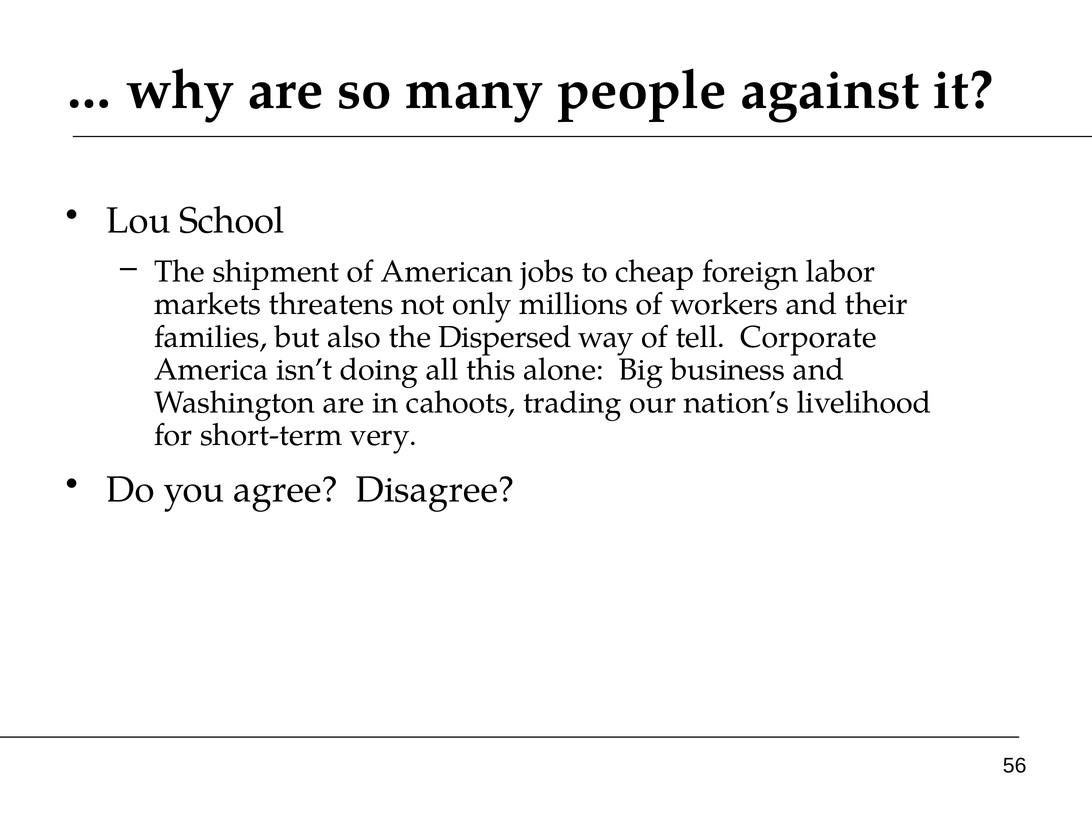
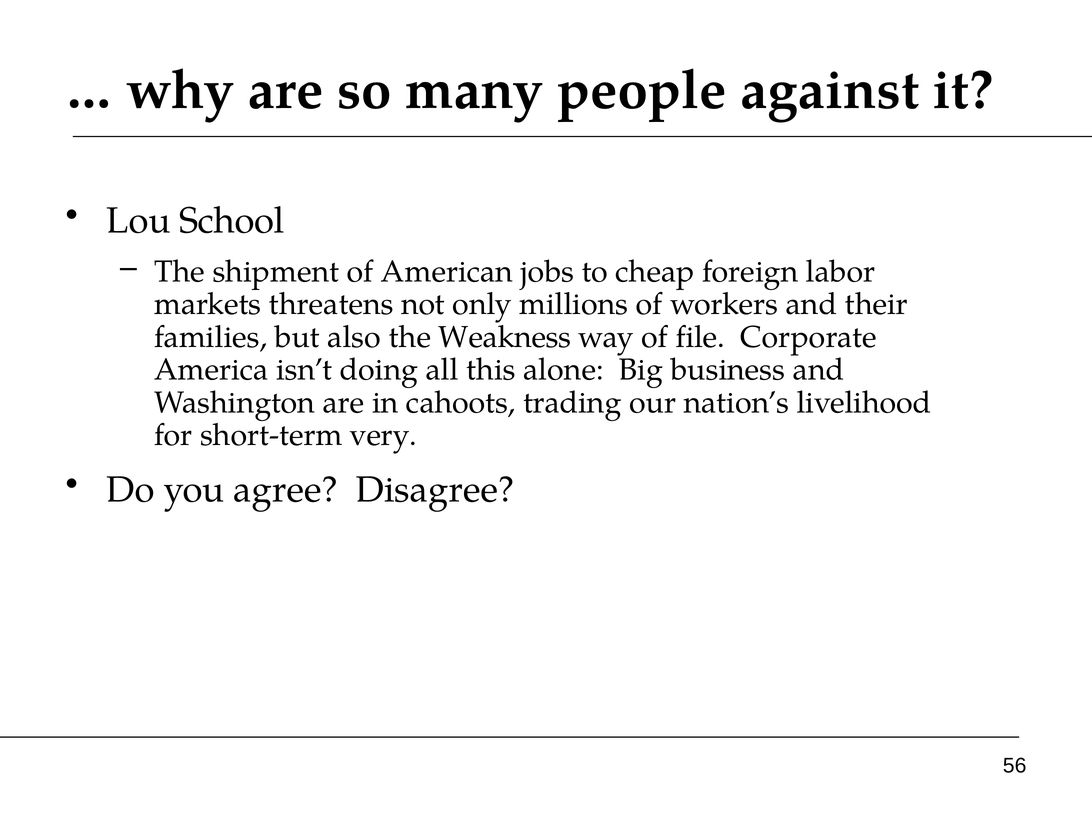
Dispersed: Dispersed -> Weakness (505, 337)
tell: tell -> file (700, 337)
